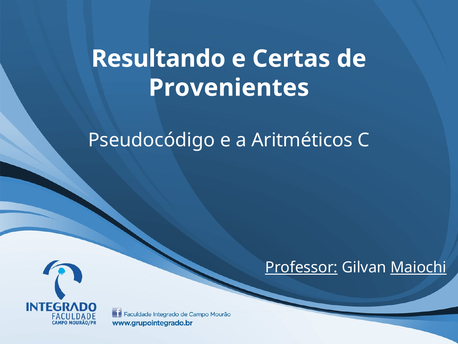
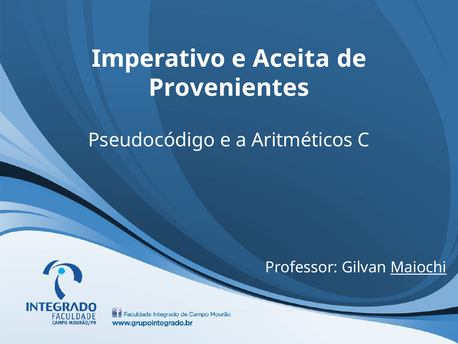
Resultando: Resultando -> Imperativo (158, 59)
Certas: Certas -> Aceita (291, 59)
Professor underline: present -> none (301, 267)
